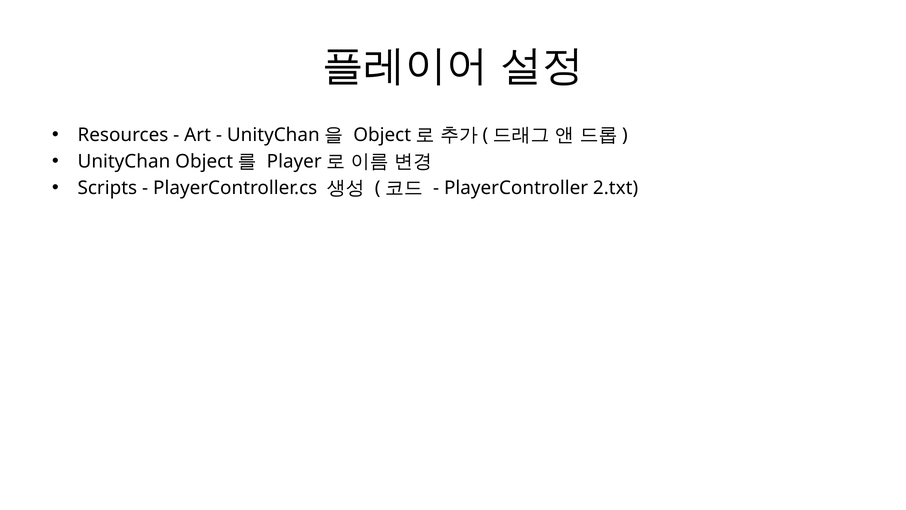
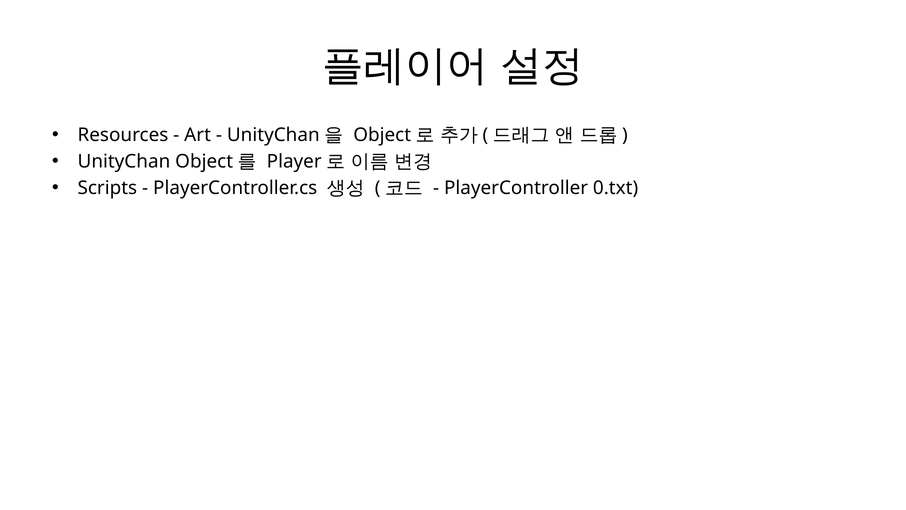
2.txt: 2.txt -> 0.txt (616, 188)
